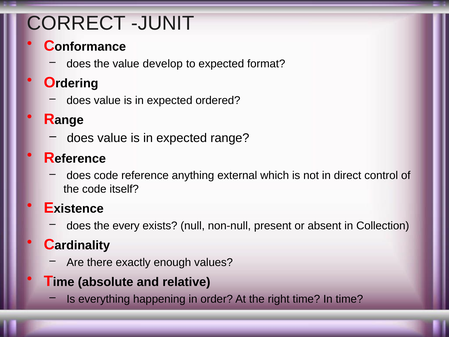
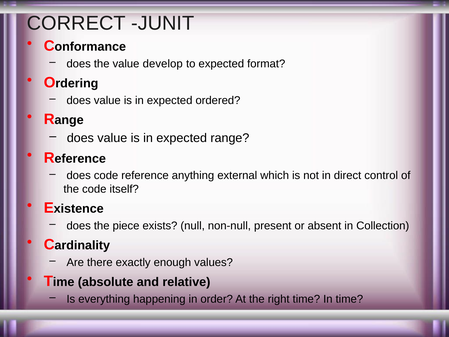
every: every -> piece (126, 226)
